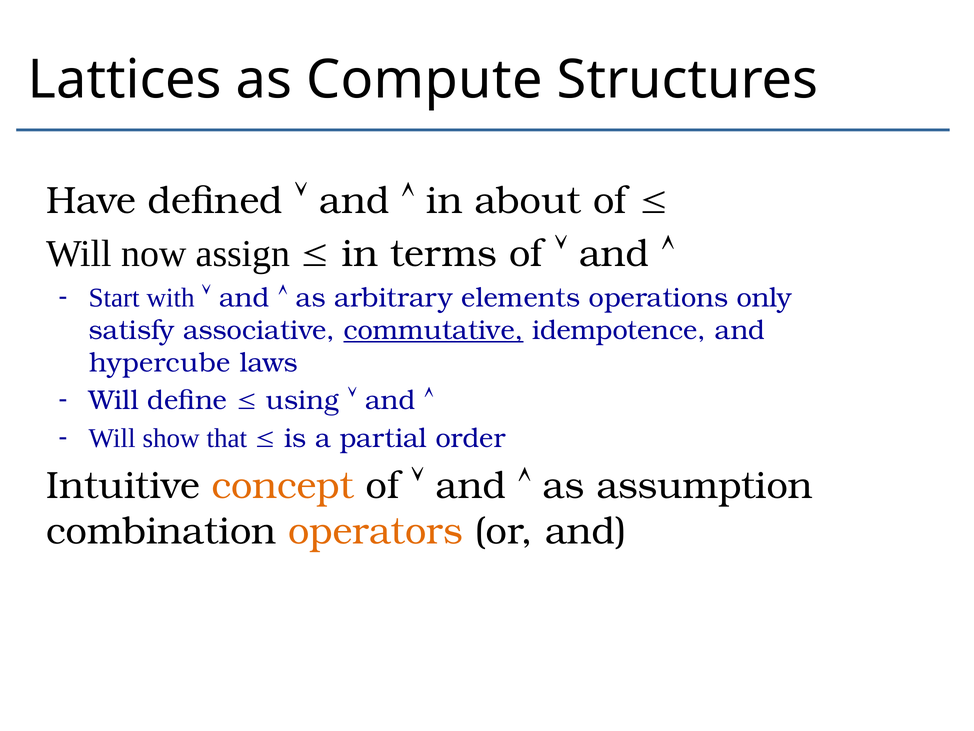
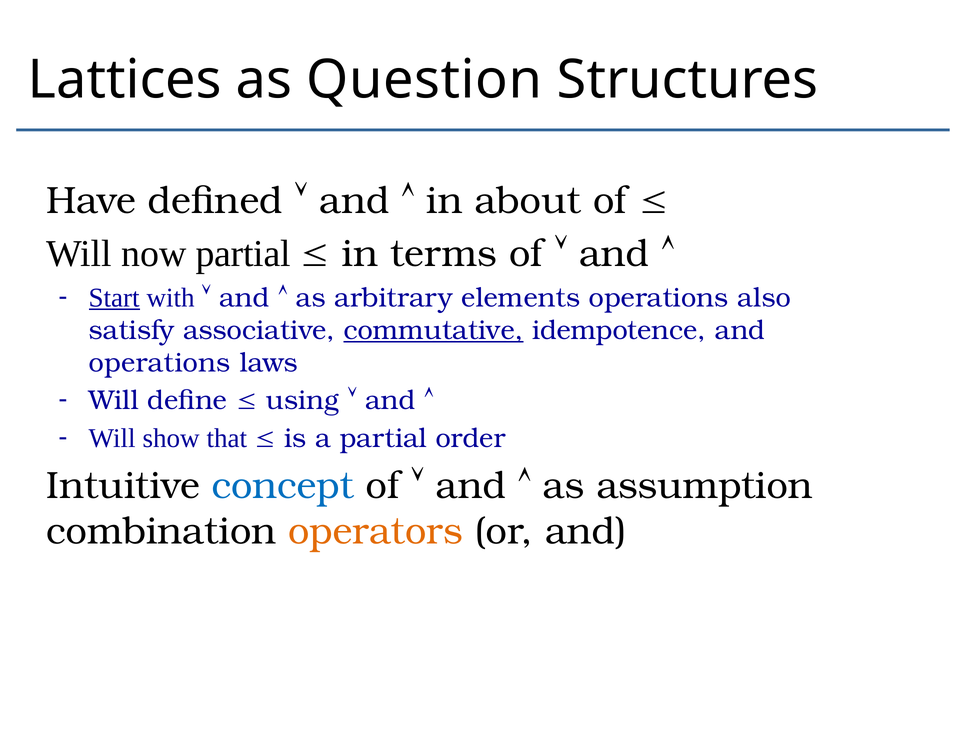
Compute: Compute -> Question (424, 80)
now assign: assign -> partial (243, 254)
Start underline: none -> present (114, 297)
only: only -> also (764, 297)
hypercube: hypercube -> operations (160, 362)
concept colour: orange -> blue (283, 485)
